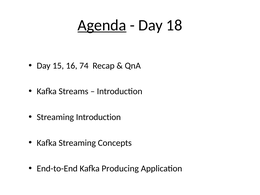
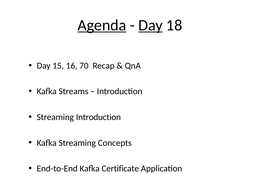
Day underline: none -> present (151, 25)
74: 74 -> 70 (84, 66)
Producing: Producing -> Certificate (120, 169)
